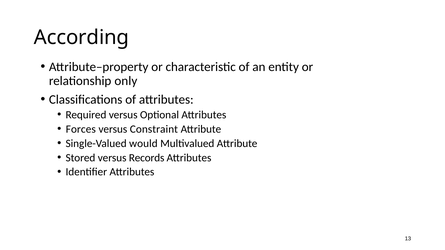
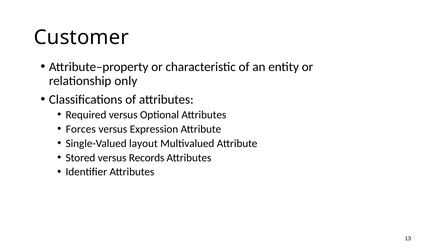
According: According -> Customer (81, 37)
Constraint: Constraint -> Expression (154, 129)
would: would -> layout (143, 144)
